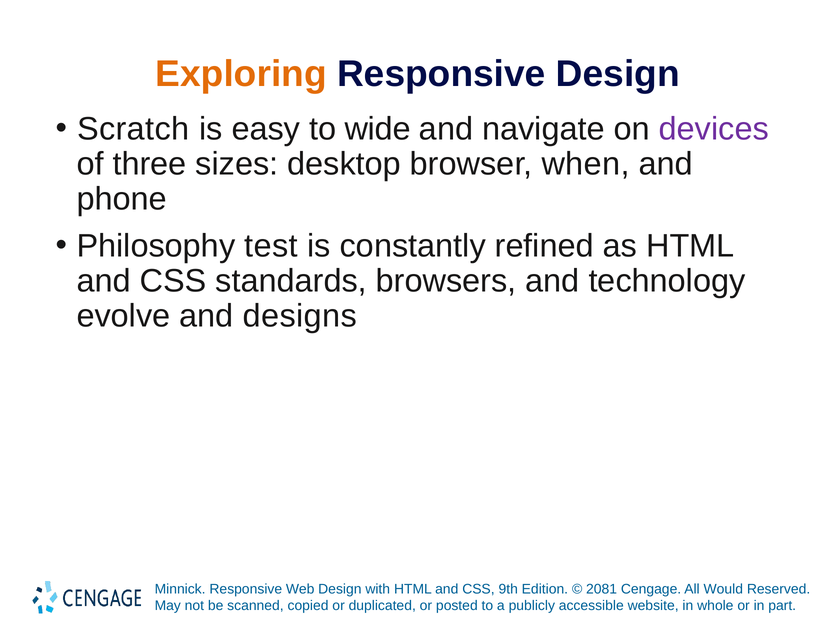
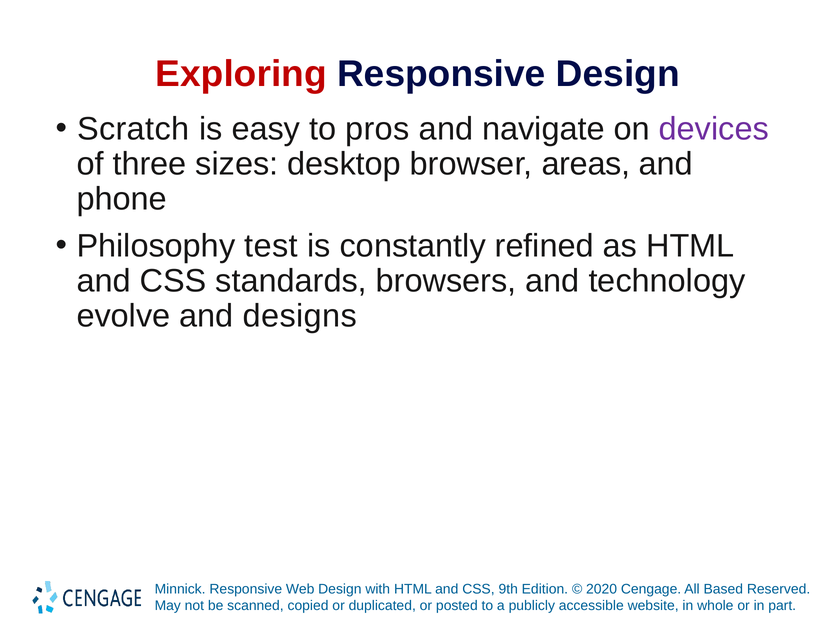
Exploring colour: orange -> red (241, 74)
wide: wide -> pros (377, 129)
when: when -> areas (586, 164)
2081: 2081 -> 2020 (602, 589)
Would: Would -> Based (723, 589)
